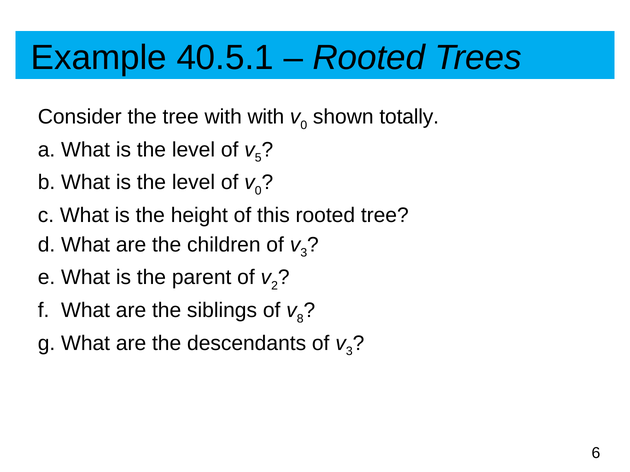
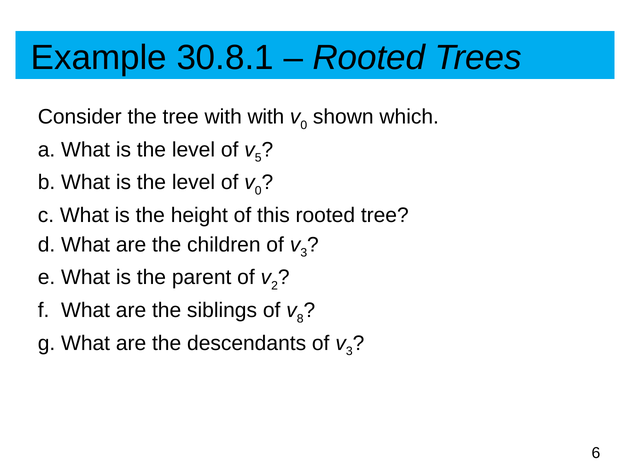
40.5.1: 40.5.1 -> 30.8.1 (225, 58)
totally: totally -> which (409, 117)
